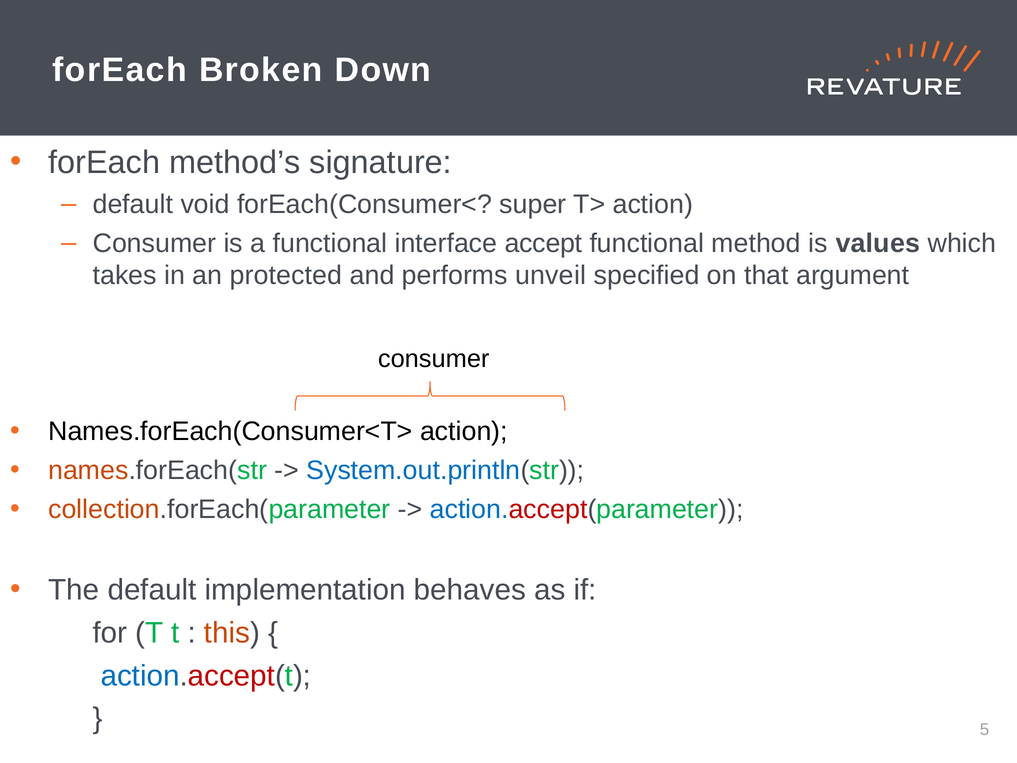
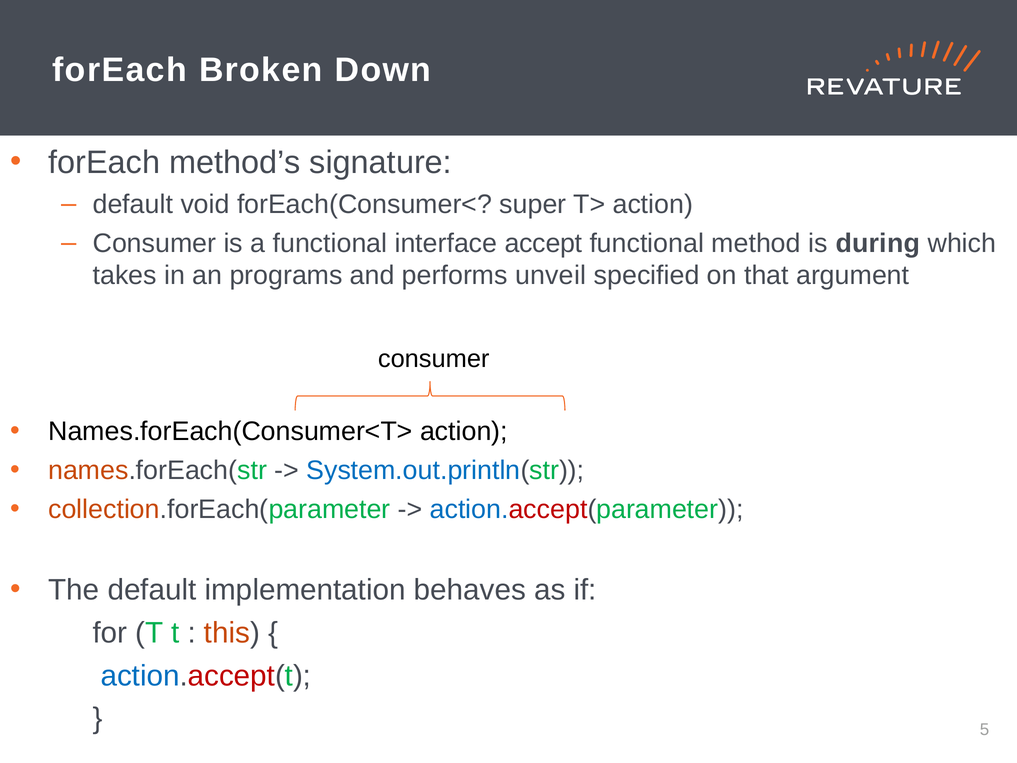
values: values -> during (878, 243)
protected: protected -> programs (286, 276)
